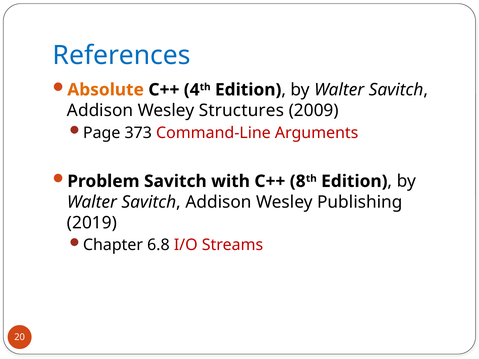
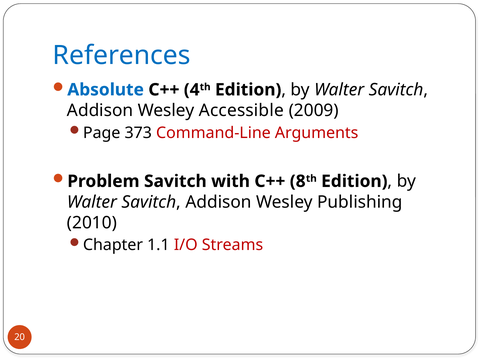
Absolute colour: orange -> blue (106, 90)
Structures: Structures -> Accessible (241, 111)
2019: 2019 -> 2010 (92, 223)
6.8: 6.8 -> 1.1 (158, 245)
